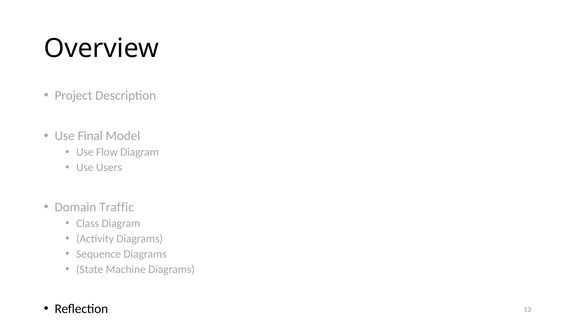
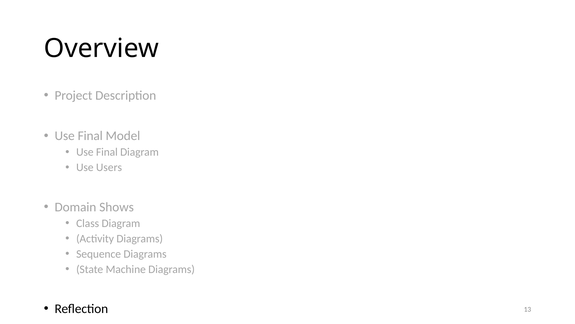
Flow: Flow -> Final (107, 152)
Traffic: Traffic -> Shows (117, 207)
